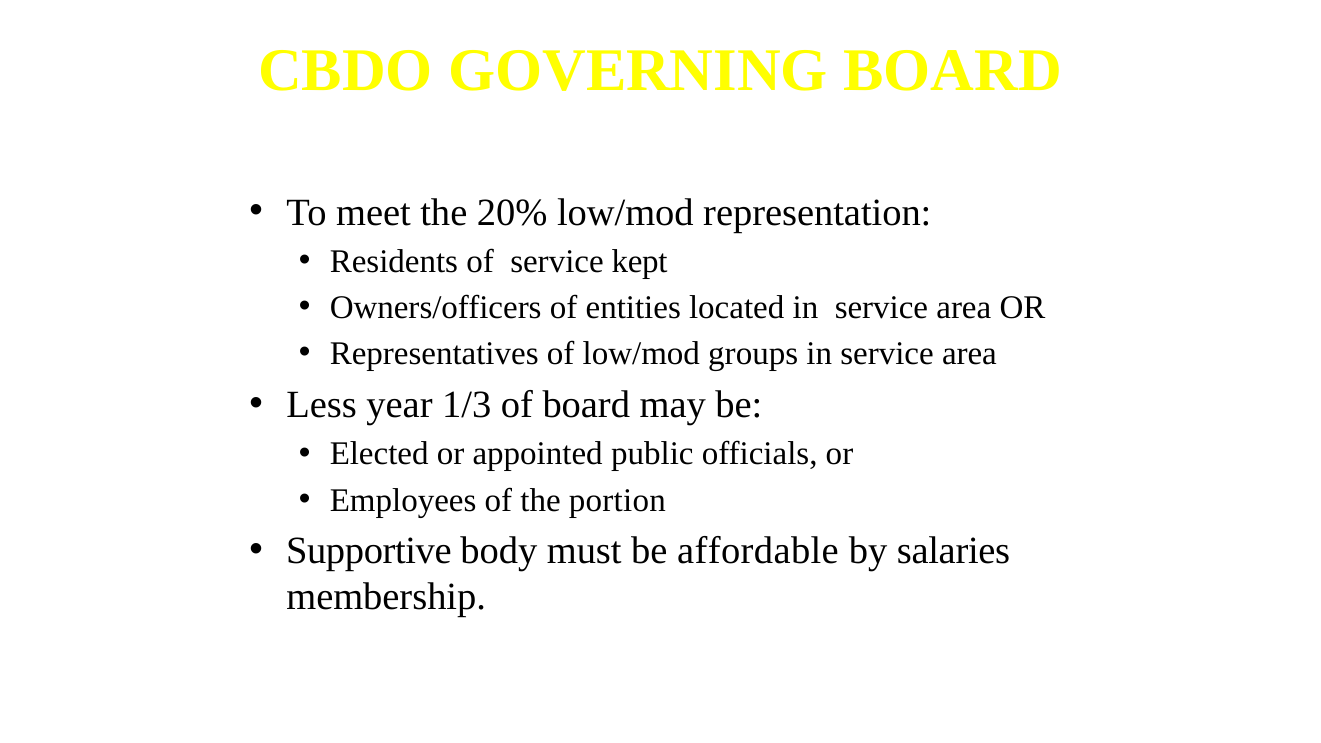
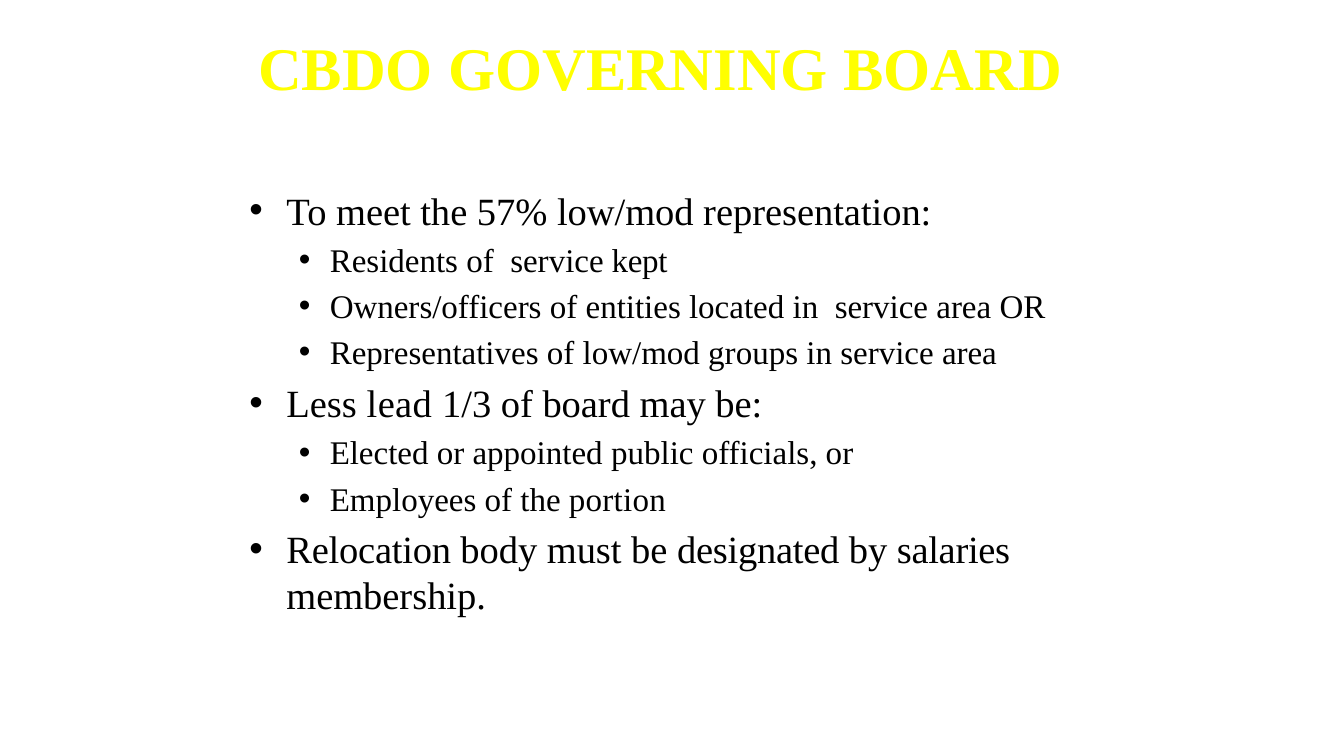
20%: 20% -> 57% (512, 212)
year: year -> lead (399, 405)
Supportive: Supportive -> Relocation (369, 551)
affordable: affordable -> designated (758, 551)
